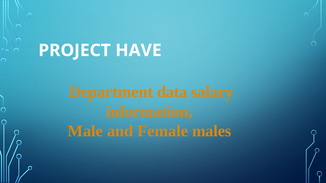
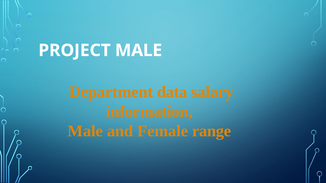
PROJECT HAVE: HAVE -> MALE (139, 50)
males: males -> range (212, 131)
